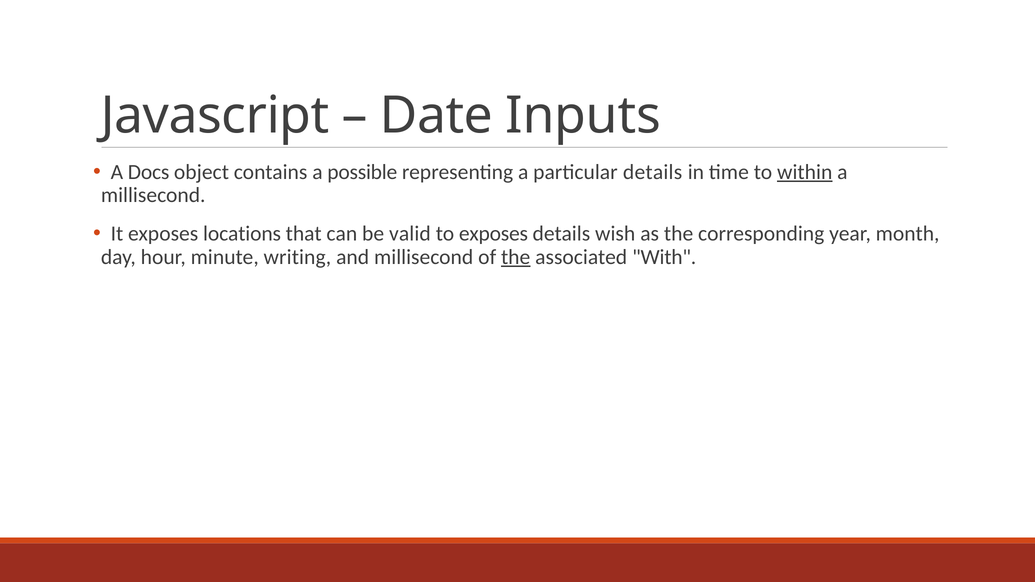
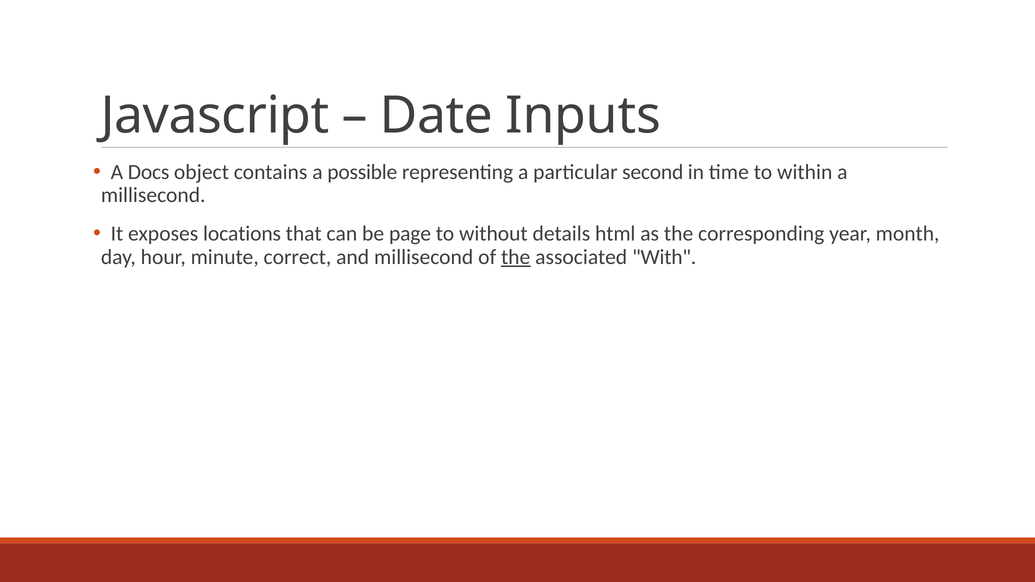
particular details: details -> second (653, 172)
within underline: present -> none (805, 172)
valid: valid -> page (410, 234)
to exposes: exposes -> without (493, 234)
wish: wish -> html (615, 234)
writing: writing -> correct (297, 257)
